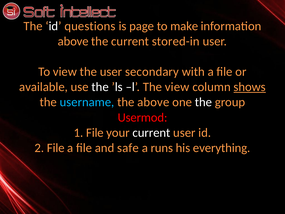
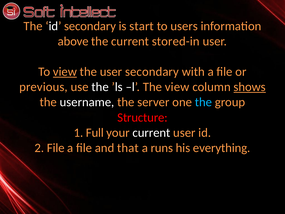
id questions: questions -> secondary (90, 26)
page: page -> start (142, 26)
make: make -> users (184, 26)
view underline: none -> present (65, 72)
available: available -> previous (43, 87)
username colour: light blue -> white (87, 102)
the above: above -> server (153, 102)
the colour: white -> light blue (203, 102)
Usermod: Usermod -> Structure (143, 117)
1 File: File -> Full (95, 132)
safe: safe -> that (128, 148)
